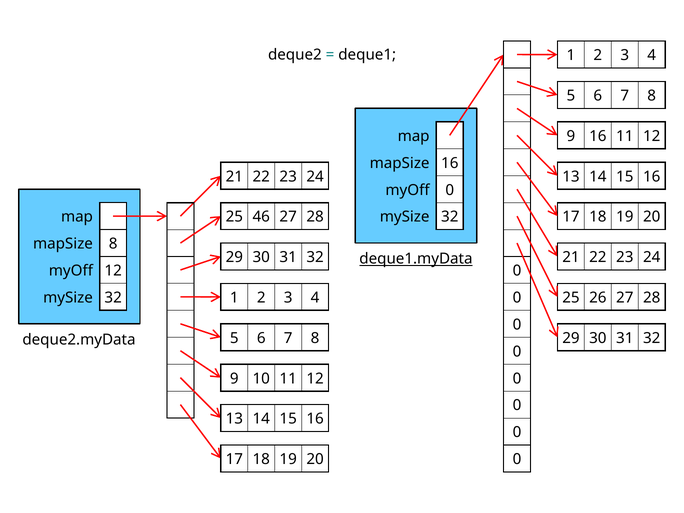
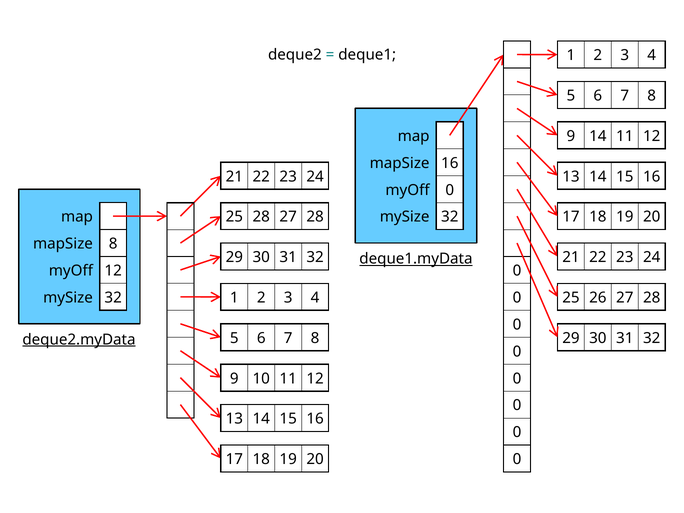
9 16: 16 -> 14 (598, 136)
25 46: 46 -> 28 (261, 217)
deque2.myData underline: none -> present (79, 340)
